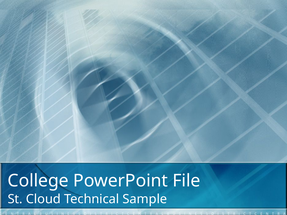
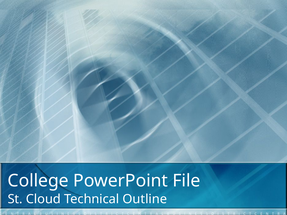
Sample: Sample -> Outline (145, 199)
